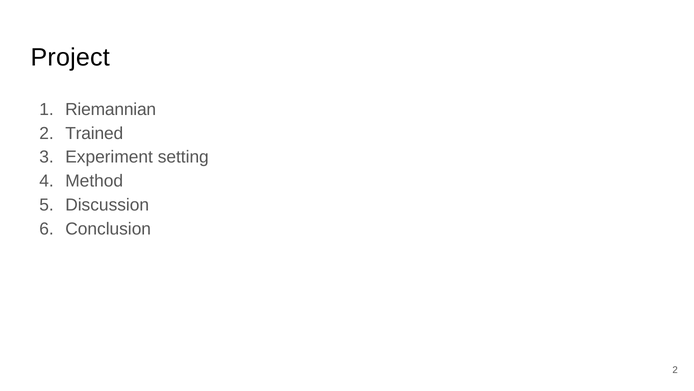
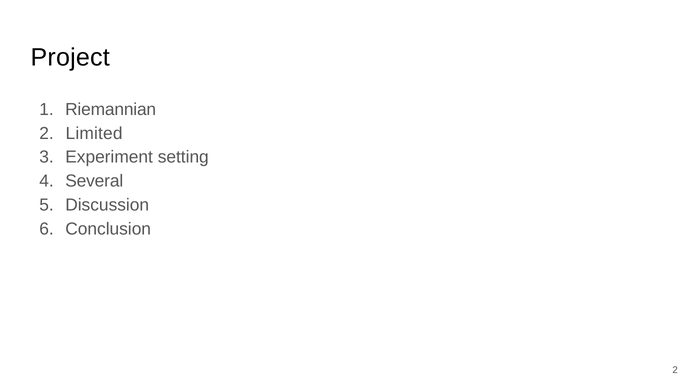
Trained: Trained -> Limited (94, 133)
Method: Method -> Several (94, 181)
